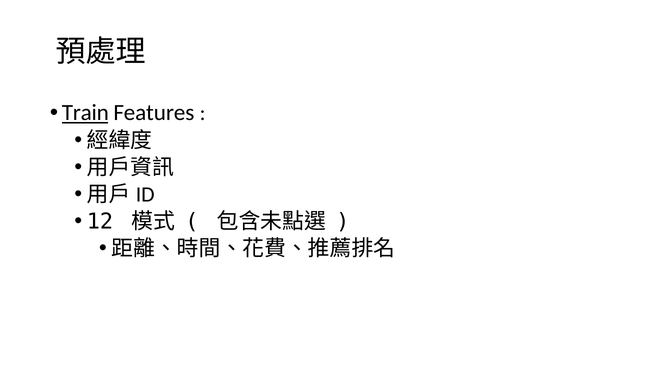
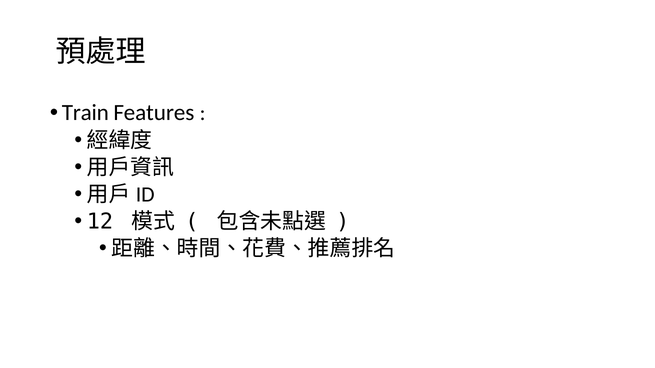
Train underline: present -> none (85, 113)
